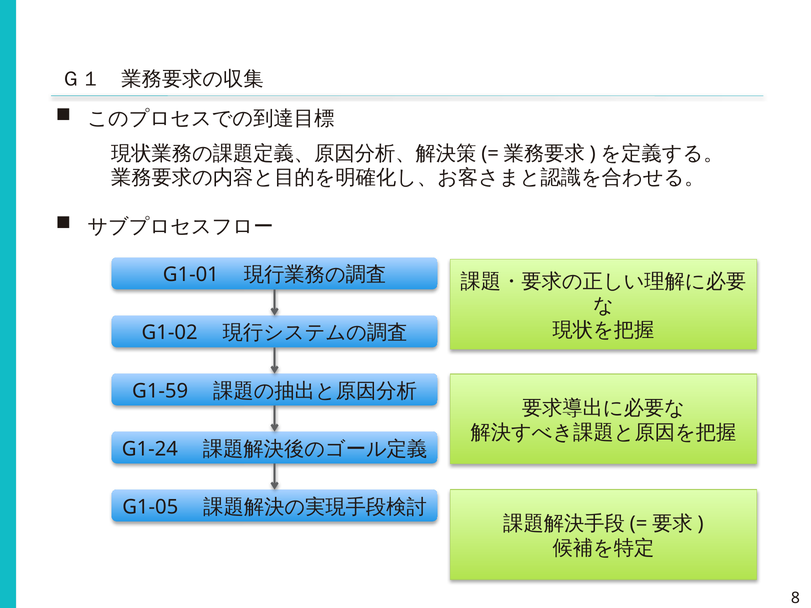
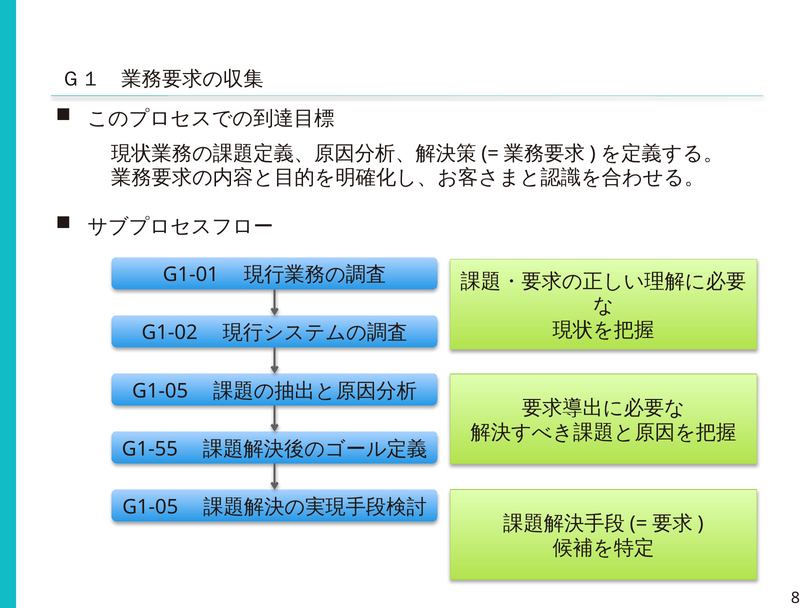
G1-59: G1-59 -> G1-05 (160, 391)
G1-24: G1-24 -> G1-55 (150, 449)
